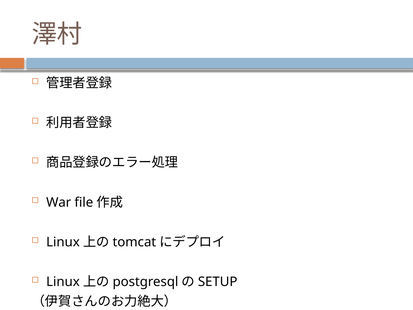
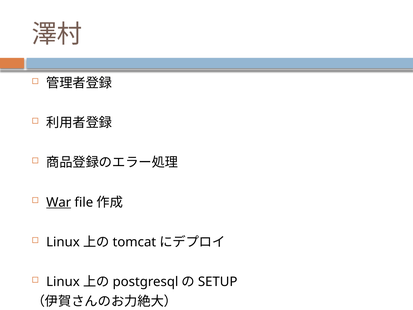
War underline: none -> present (59, 202)
